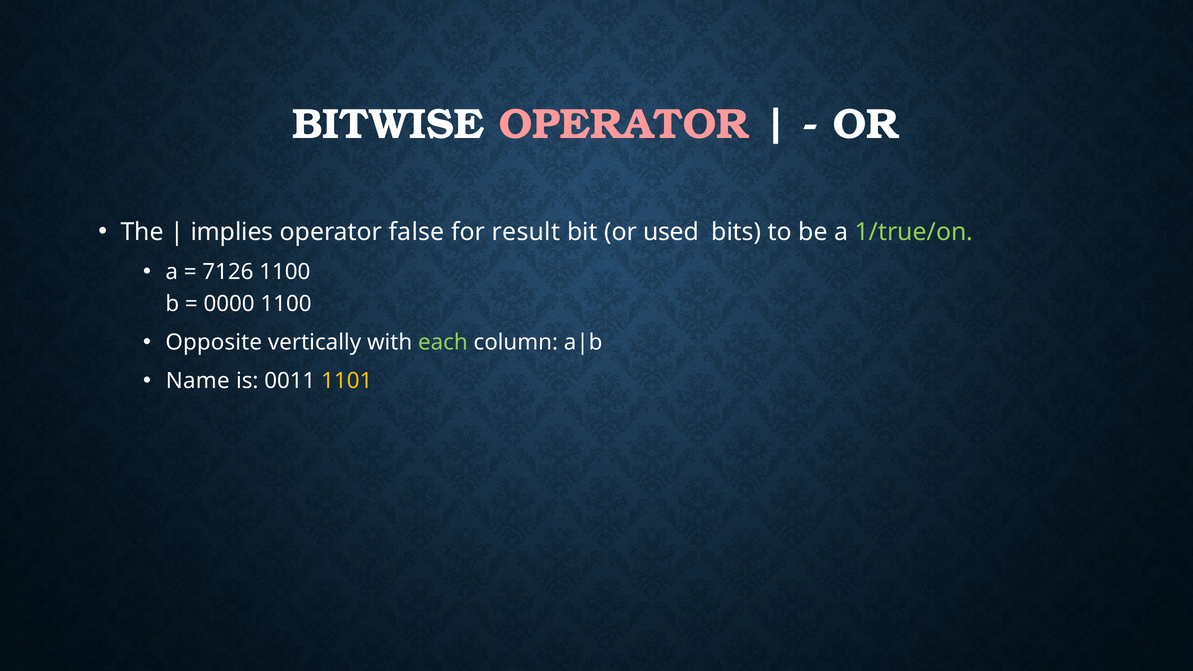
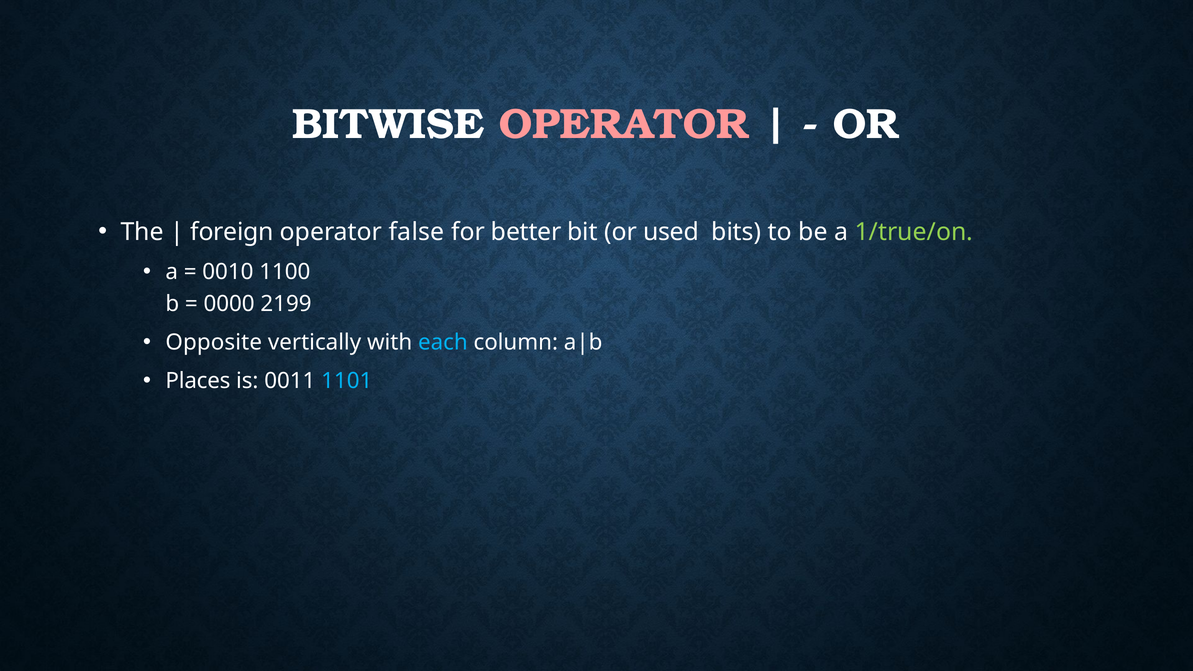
implies: implies -> foreign (232, 232)
result: result -> better (526, 232)
7126: 7126 -> 0010 (228, 272)
0000 1100: 1100 -> 2199 (286, 304)
each colour: light green -> light blue (443, 342)
Name: Name -> Places (198, 381)
1101 colour: yellow -> light blue (347, 381)
